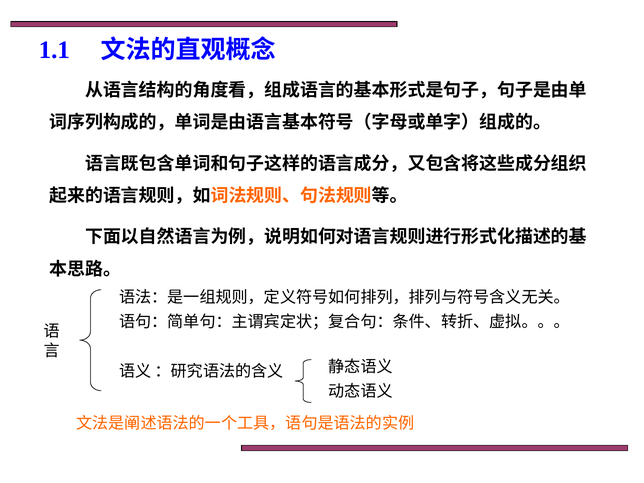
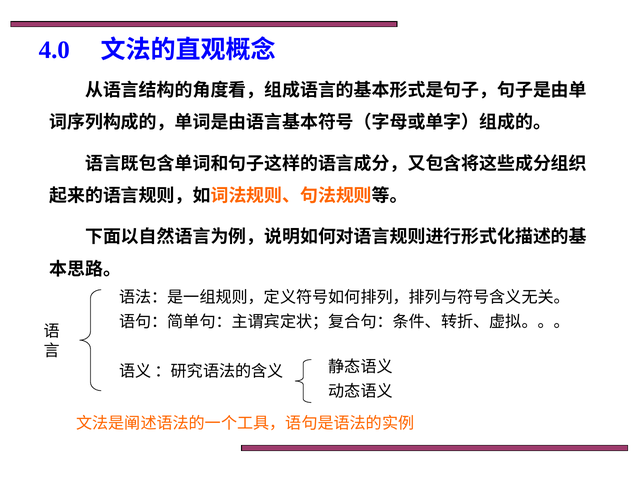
1.1: 1.1 -> 4.0 (54, 50)
